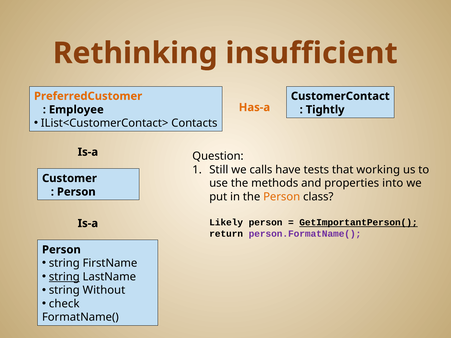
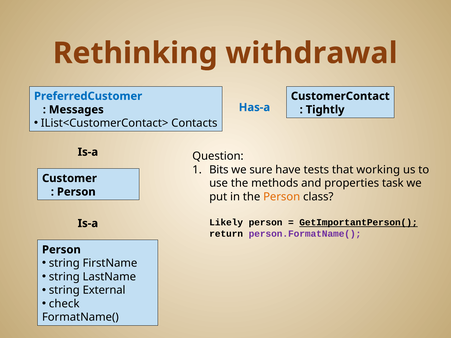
insufficient: insufficient -> withdrawal (312, 53)
PreferredCustomer colour: orange -> blue (88, 96)
Has-a colour: orange -> blue (254, 107)
Employee: Employee -> Messages (76, 110)
Still: Still -> Bits (219, 170)
calls: calls -> sure (261, 170)
into: into -> task (393, 183)
string underline: present -> none (64, 277)
Without: Without -> External (104, 290)
